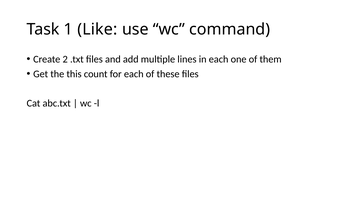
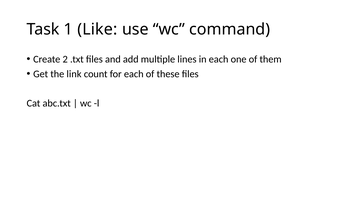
this: this -> link (74, 74)
